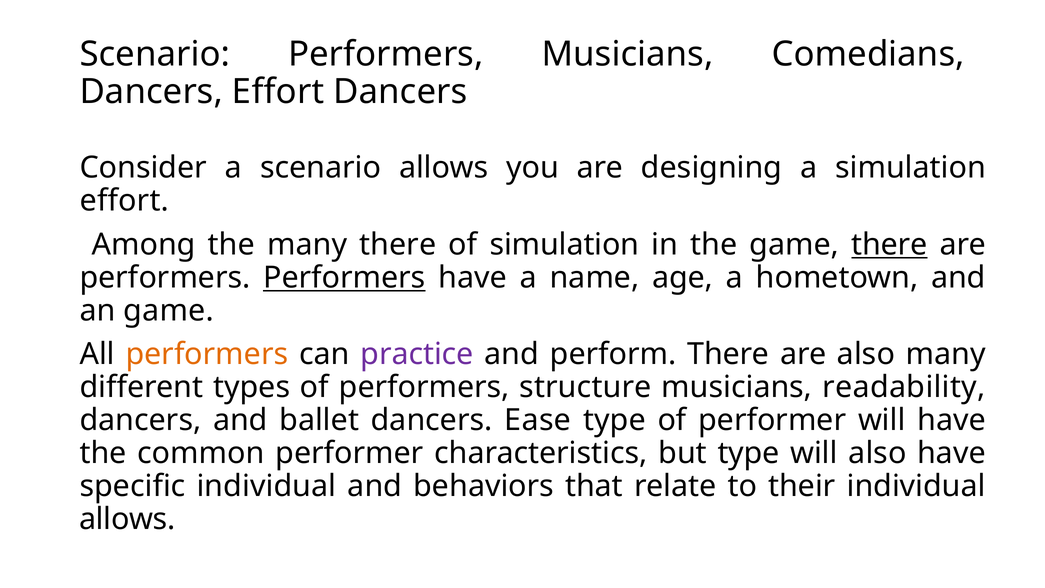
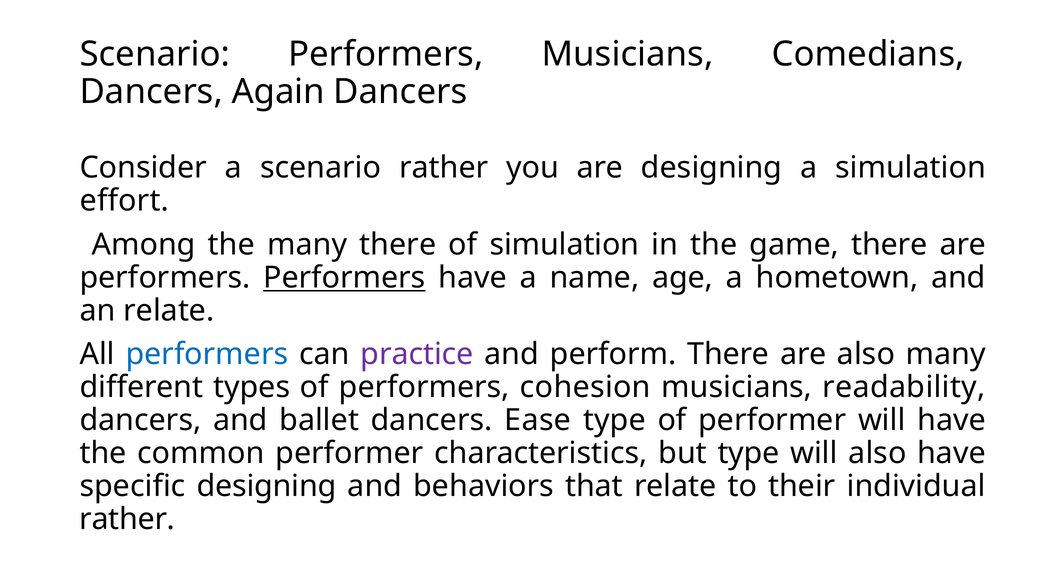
Dancers Effort: Effort -> Again (278, 92)
scenario allows: allows -> rather (444, 168)
there underline: present -> none (889, 245)
an game: game -> relate (169, 310)
performers colour: orange -> blue (207, 354)
structure: structure -> cohesion (585, 387)
specific individual: individual -> designing (267, 486)
allows: allows -> rather (127, 519)
